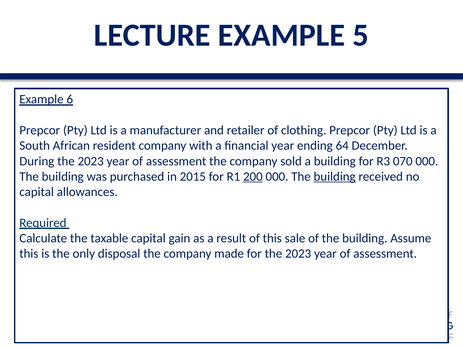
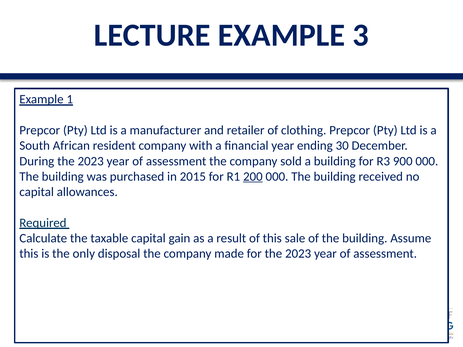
5: 5 -> 3 (361, 35)
6: 6 -> 1 (70, 99)
64: 64 -> 30 (342, 146)
070: 070 -> 900 (403, 161)
building underline: present -> none (335, 177)
